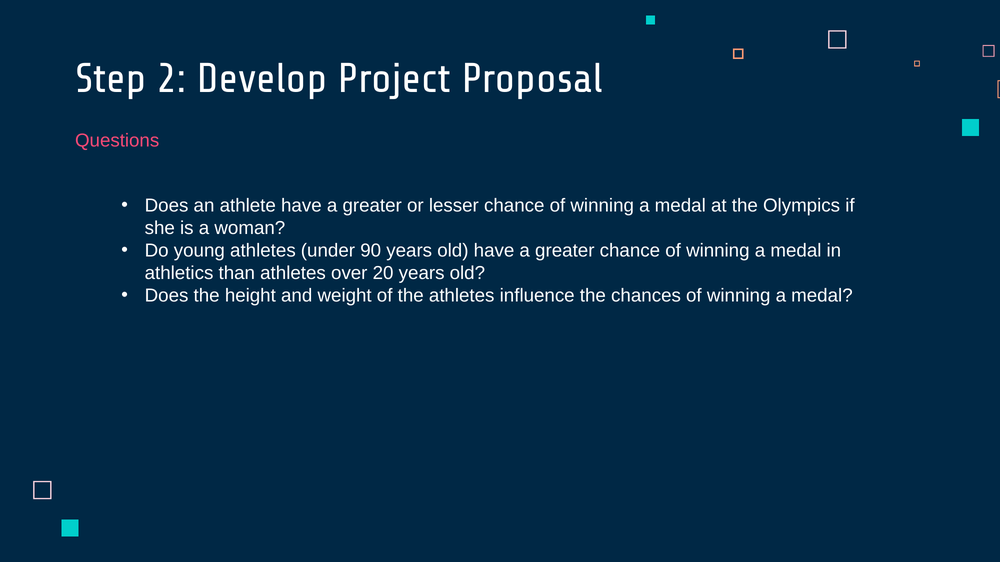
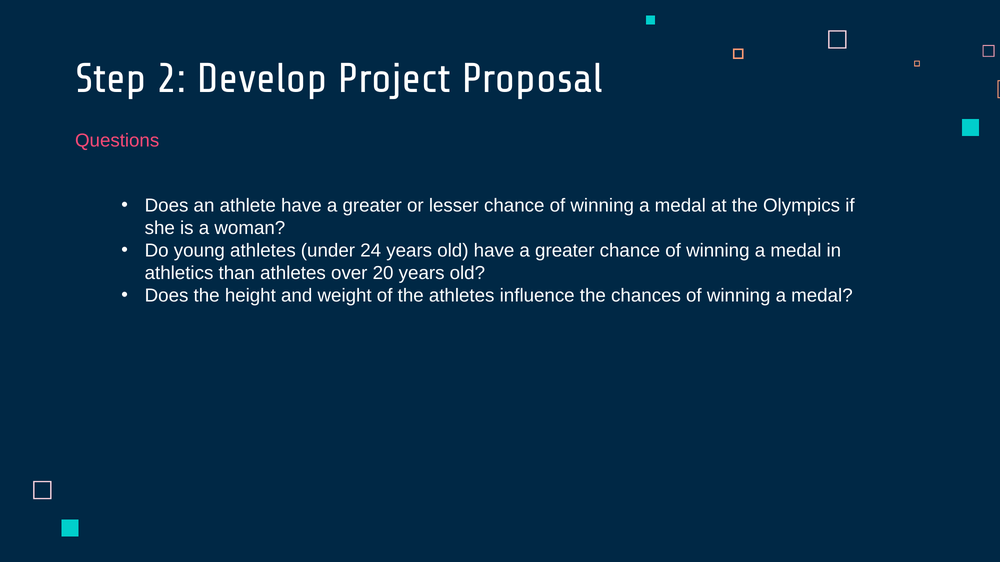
90: 90 -> 24 (371, 251)
